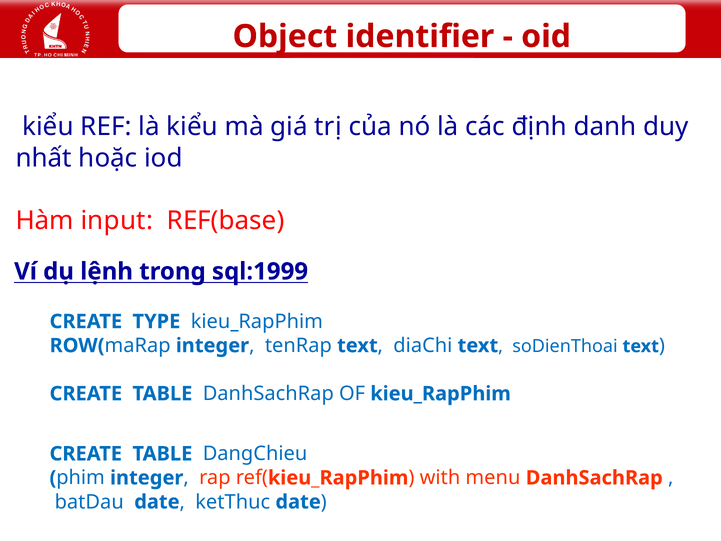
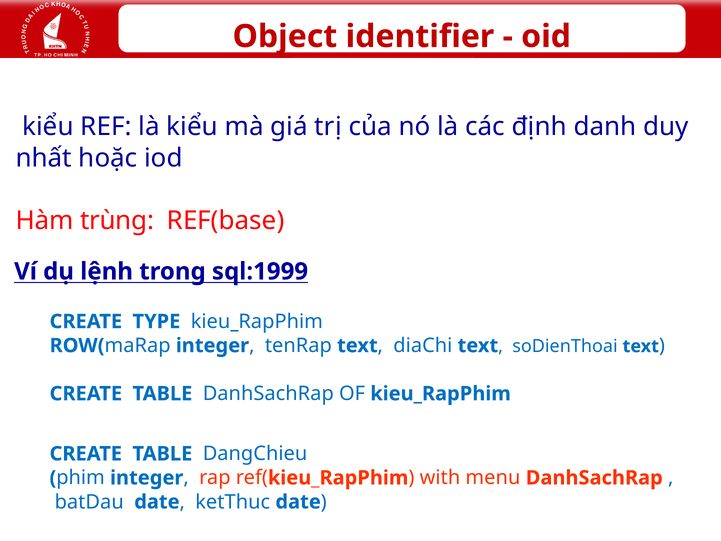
input: input -> trùng (117, 220)
